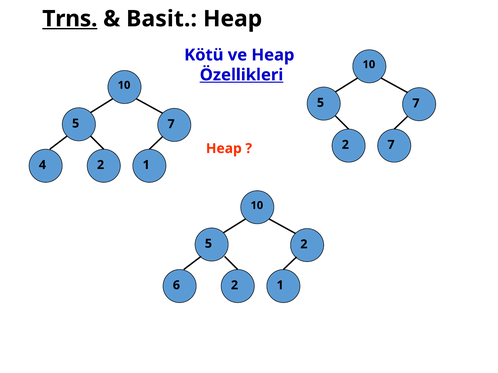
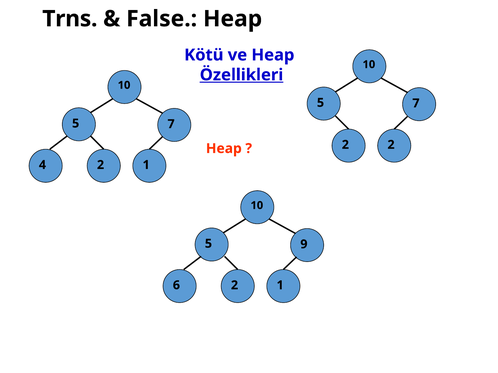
Trns underline: present -> none (70, 19)
Basit: Basit -> False (162, 19)
2 7: 7 -> 2 (391, 145)
2: 2 -> 9 (304, 245)
